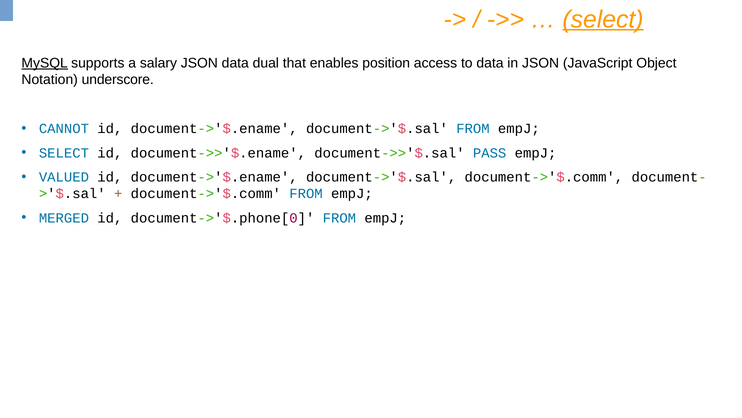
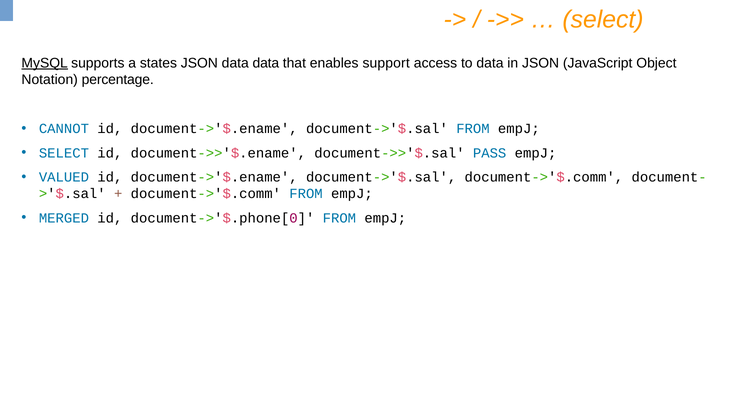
select underline: present -> none (603, 19)
salary: salary -> states (158, 63)
data dual: dual -> data (266, 63)
position: position -> support (386, 63)
underscore: underscore -> percentage (118, 80)
